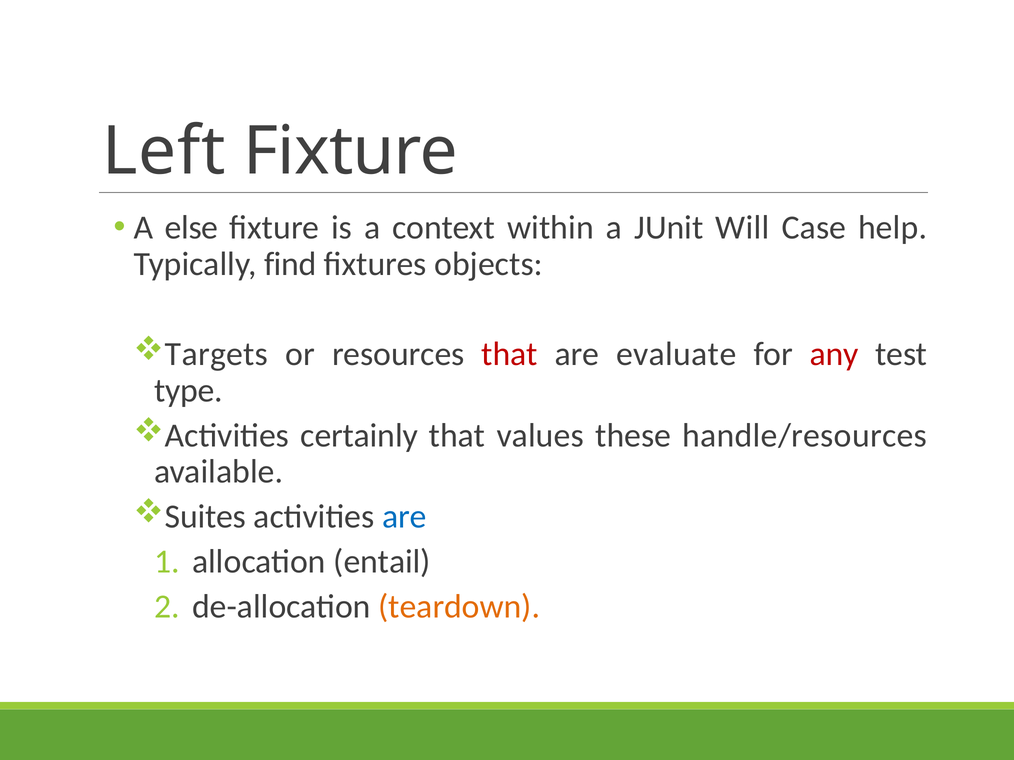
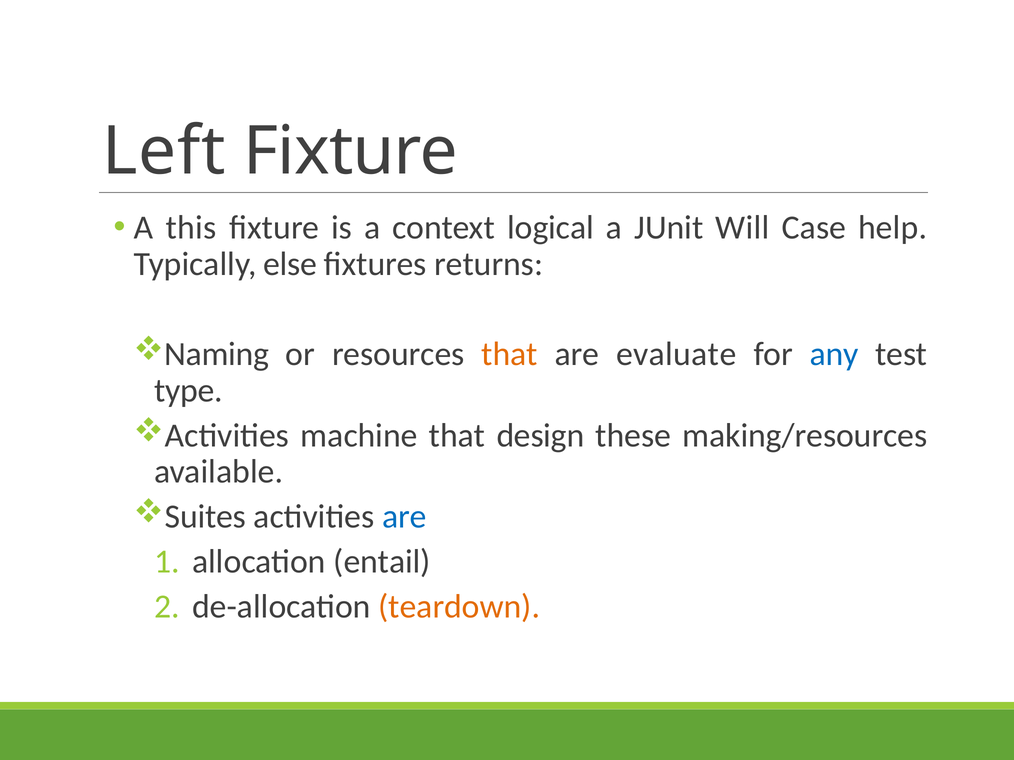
else: else -> this (191, 228)
within: within -> logical (551, 228)
find: find -> else (290, 264)
objects: objects -> returns (489, 264)
Targets: Targets -> Naming (217, 354)
that colour: red -> orange (510, 354)
any colour: red -> blue (834, 354)
certainly: certainly -> machine (359, 436)
values: values -> design (540, 436)
handle/resources: handle/resources -> making/resources (805, 436)
